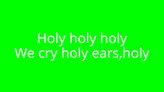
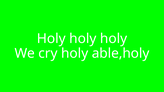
ears,holy: ears,holy -> able,holy (121, 53)
